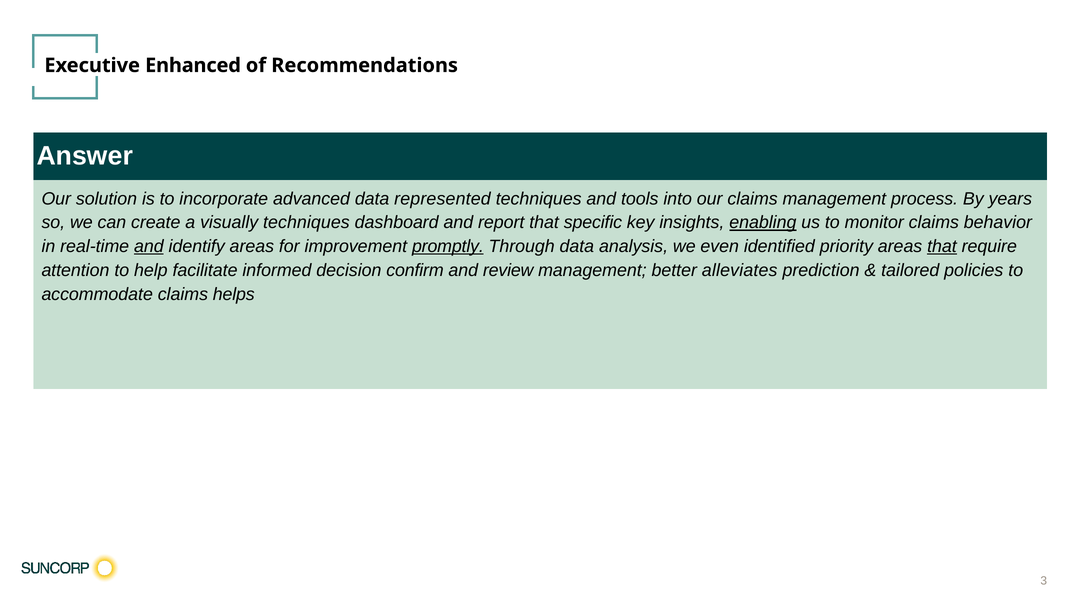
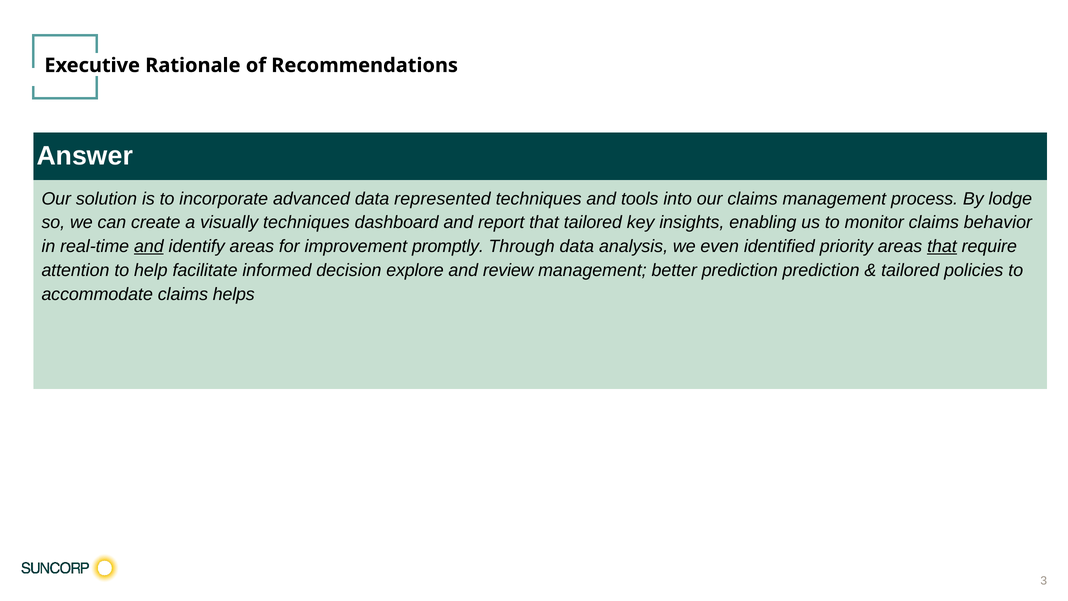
Enhanced: Enhanced -> Rationale (193, 65)
years: years -> lodge (1010, 199)
that specific: specific -> tailored (593, 223)
enabling underline: present -> none (763, 223)
promptly underline: present -> none (448, 246)
confirm: confirm -> explore (415, 270)
better alleviates: alleviates -> prediction (740, 270)
